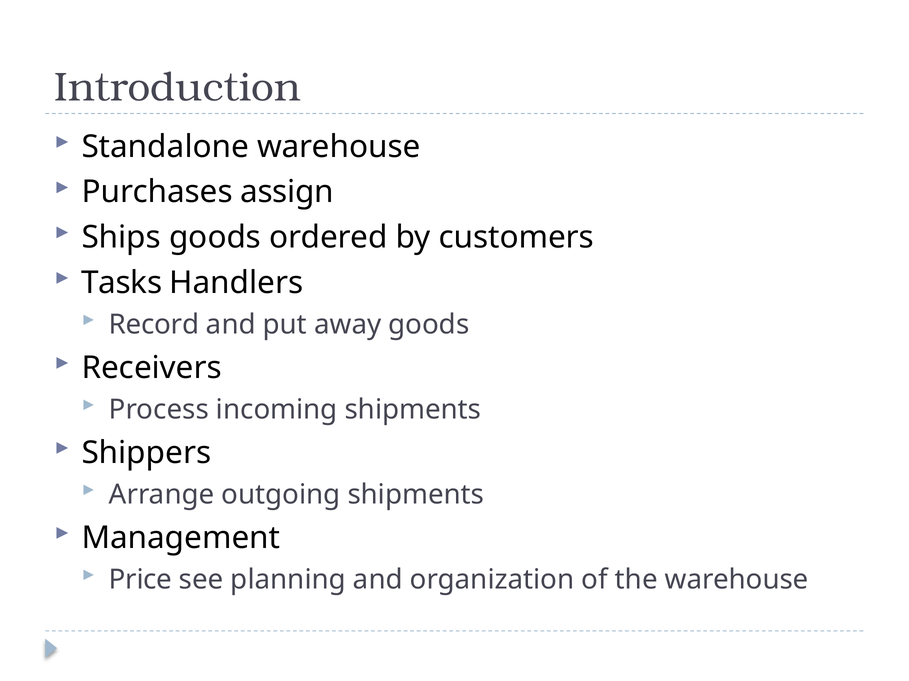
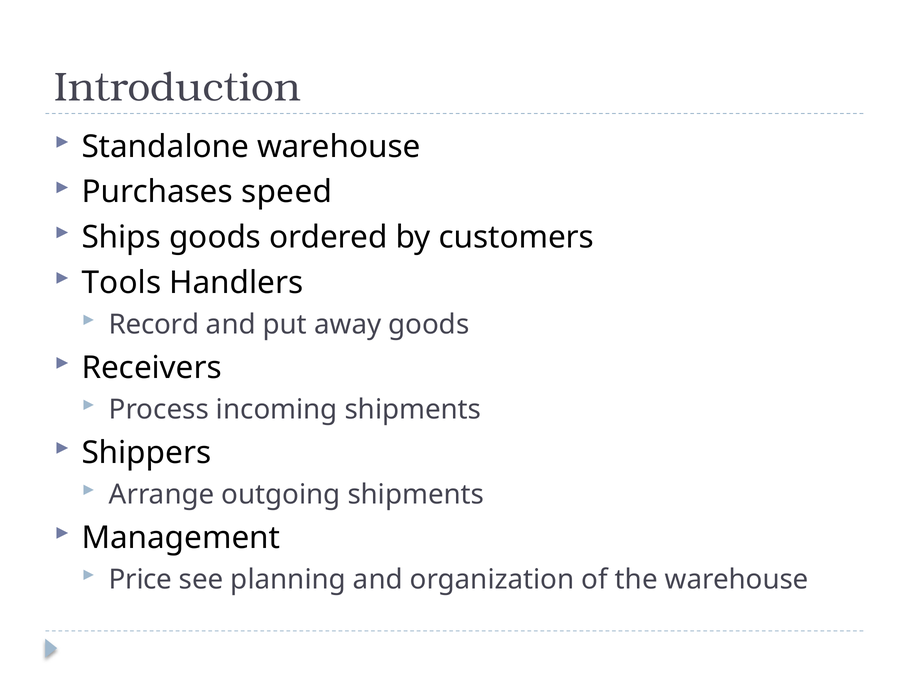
assign: assign -> speed (287, 192)
Tasks: Tasks -> Tools (121, 283)
